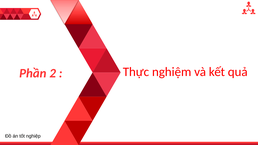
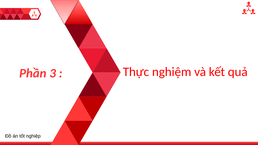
2: 2 -> 3 (53, 73)
